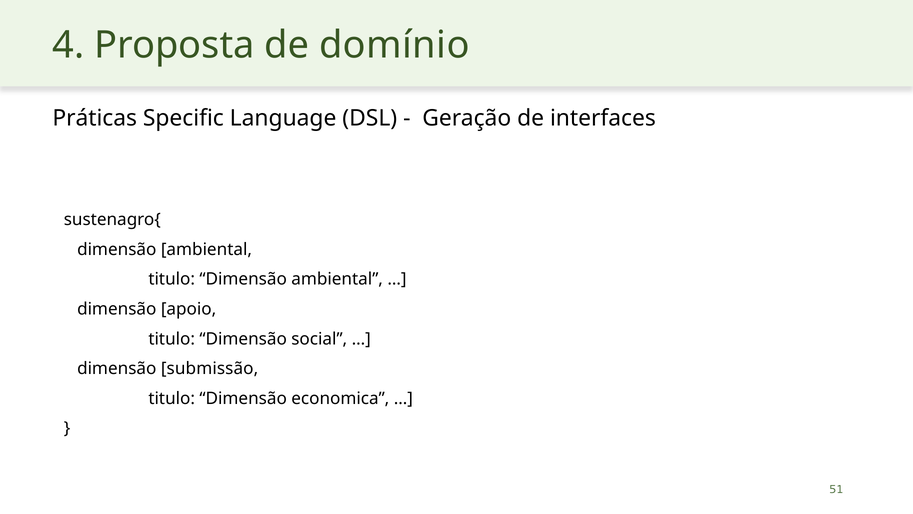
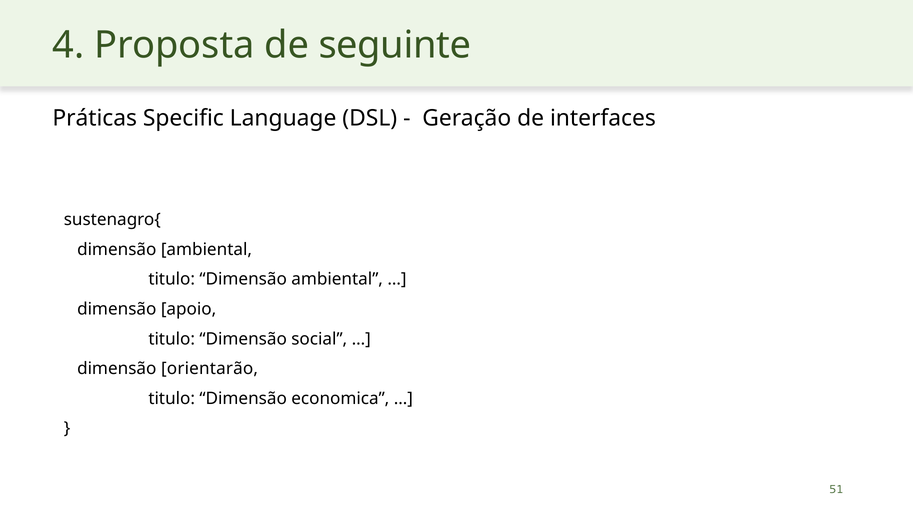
domínio: domínio -> seguinte (395, 45)
submissão: submissão -> orientarão (210, 368)
